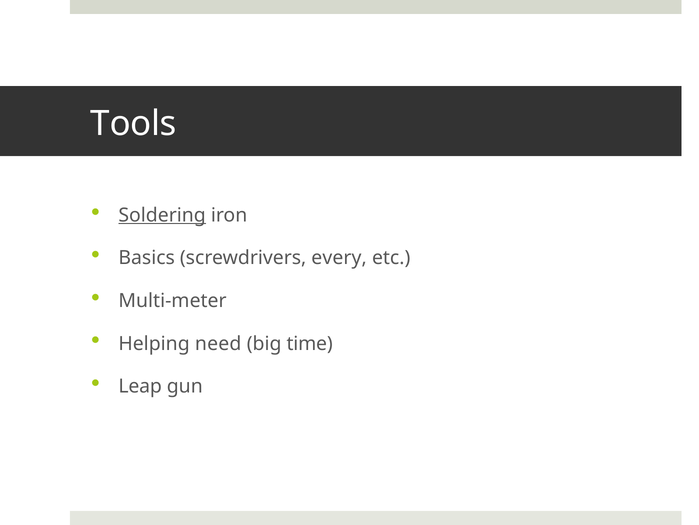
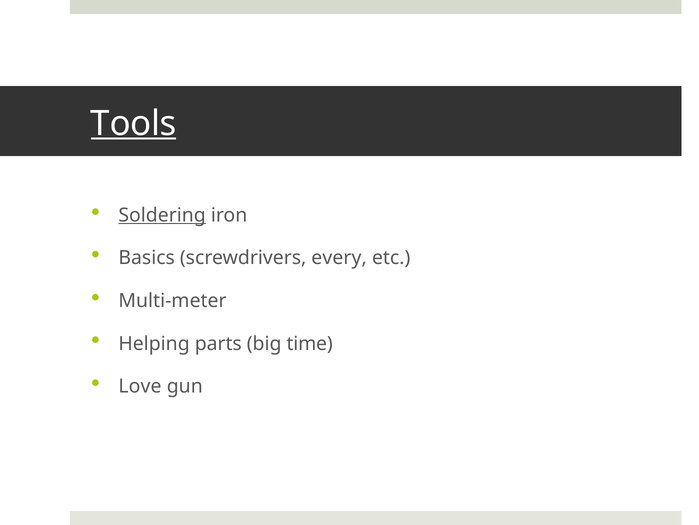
Tools underline: none -> present (134, 123)
need: need -> parts (218, 343)
Leap: Leap -> Love (140, 386)
